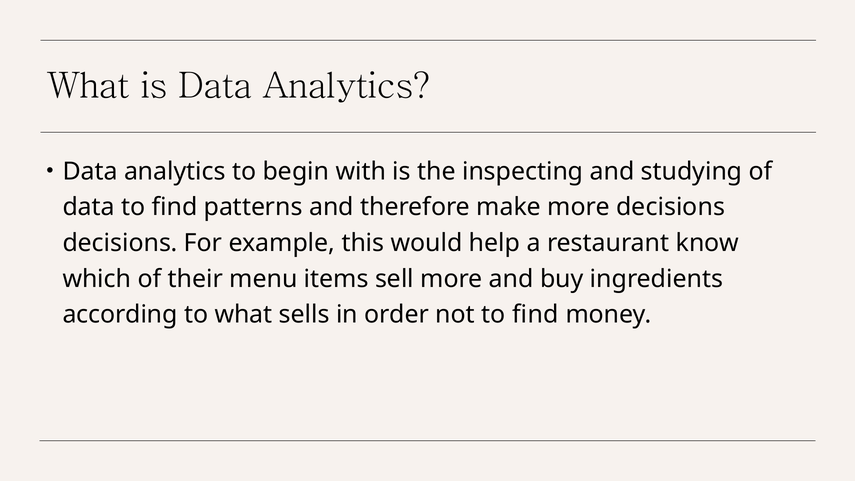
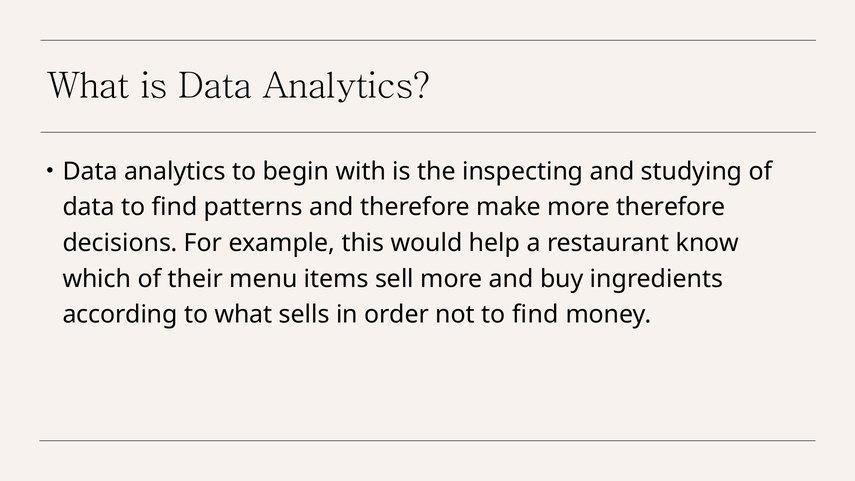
more decisions: decisions -> therefore (671, 207)
